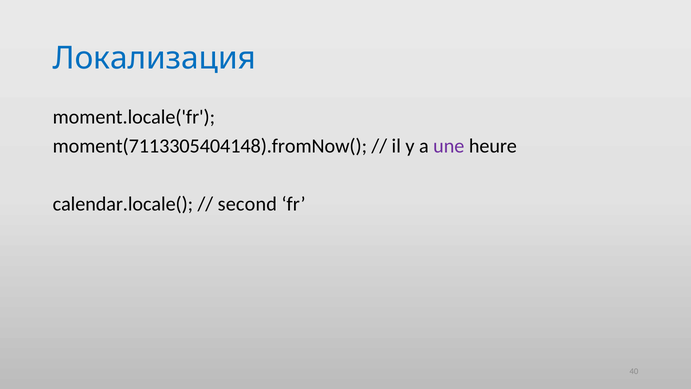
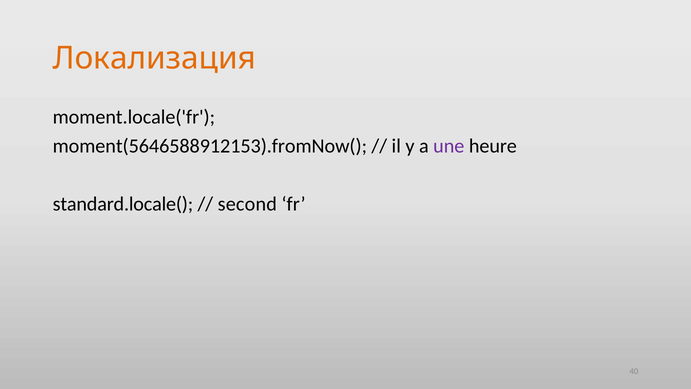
Локализация colour: blue -> orange (154, 58)
moment(7113305404148).fromNow(: moment(7113305404148).fromNow( -> moment(5646588912153).fromNow( (210, 146)
calendar.locale(: calendar.locale( -> standard.locale( (123, 204)
